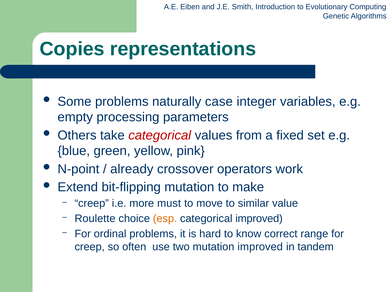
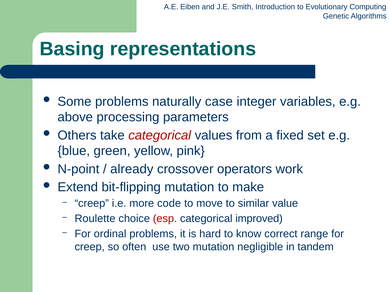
Copies: Copies -> Basing (72, 49)
empty: empty -> above (75, 117)
must: must -> code (169, 204)
esp colour: orange -> red (165, 219)
mutation improved: improved -> negligible (260, 247)
